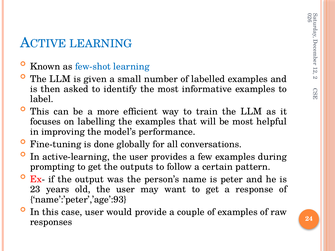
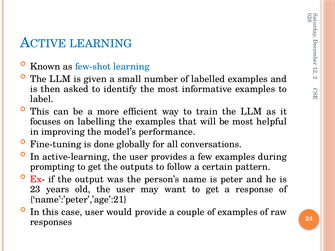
name’:’peter’,’age’:93: name’:’peter’,’age’:93 -> name’:’peter’,’age’:21 (78, 200)
